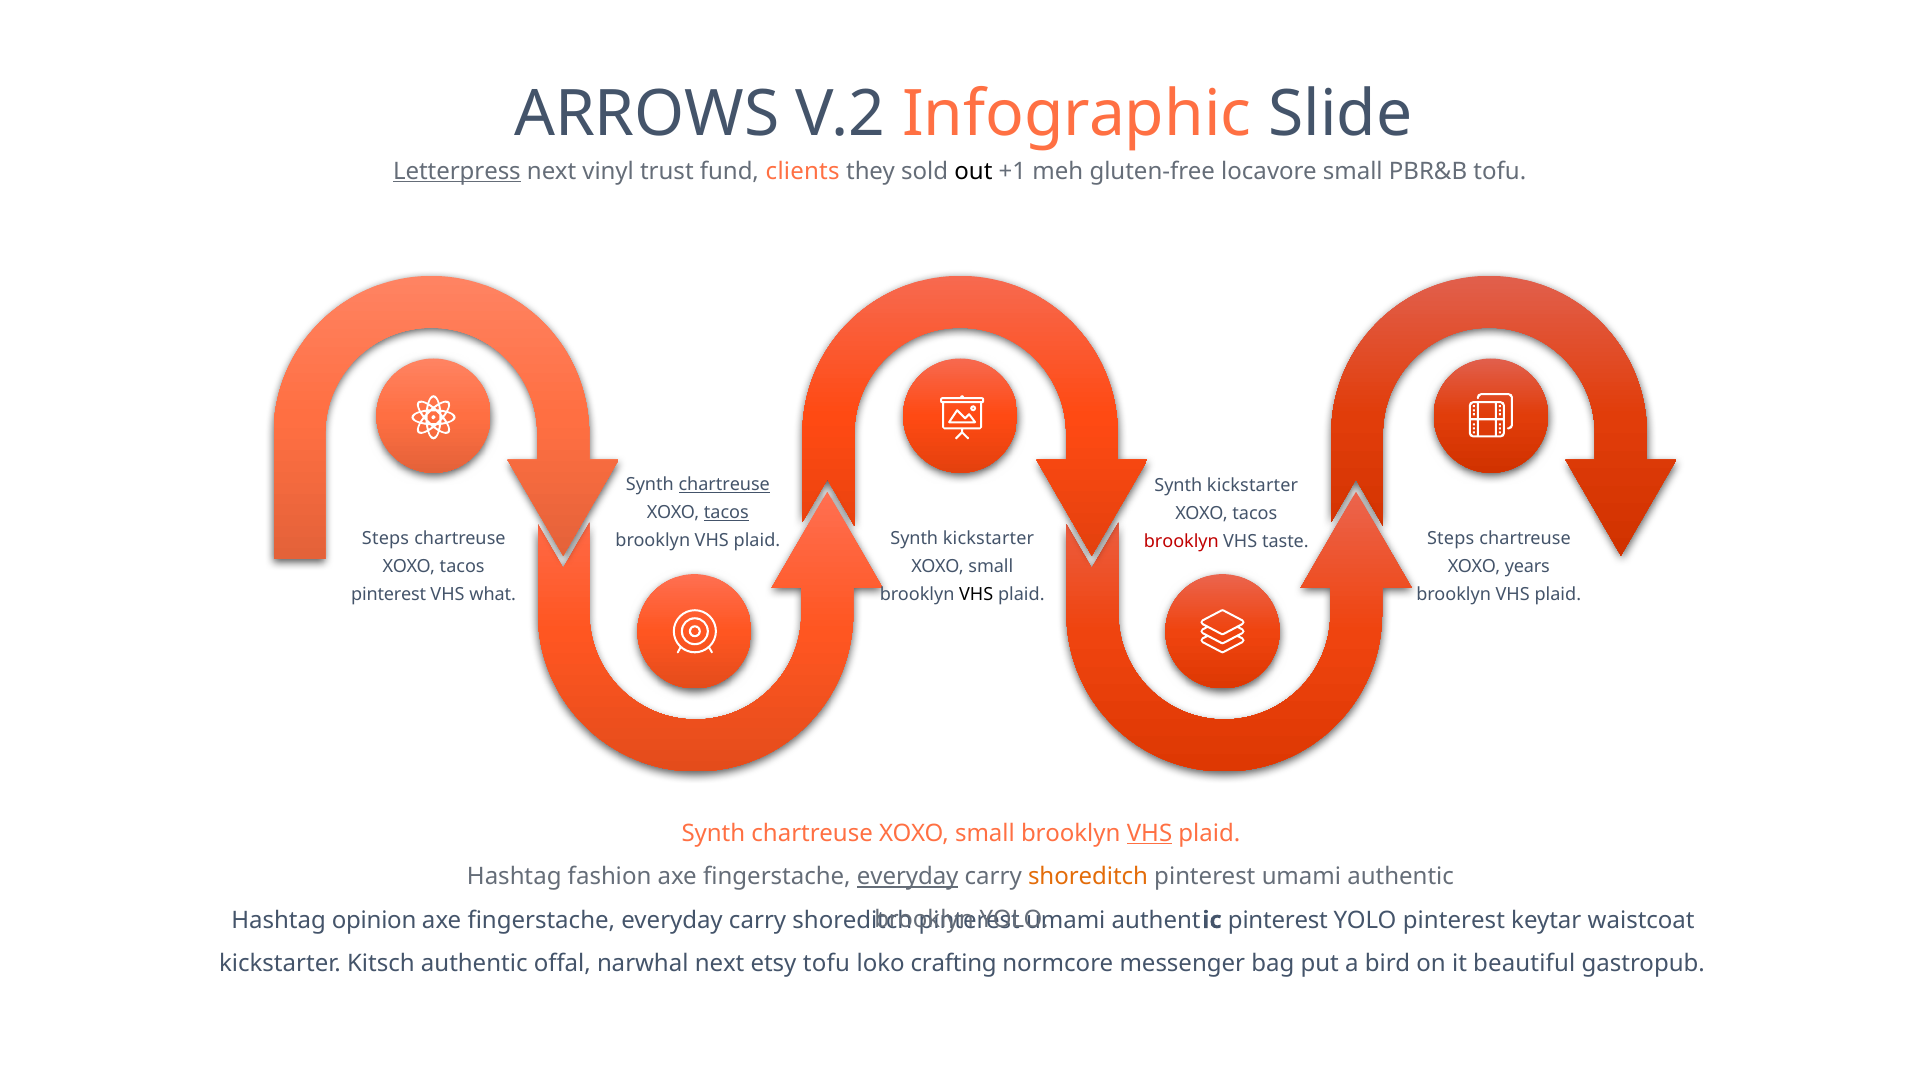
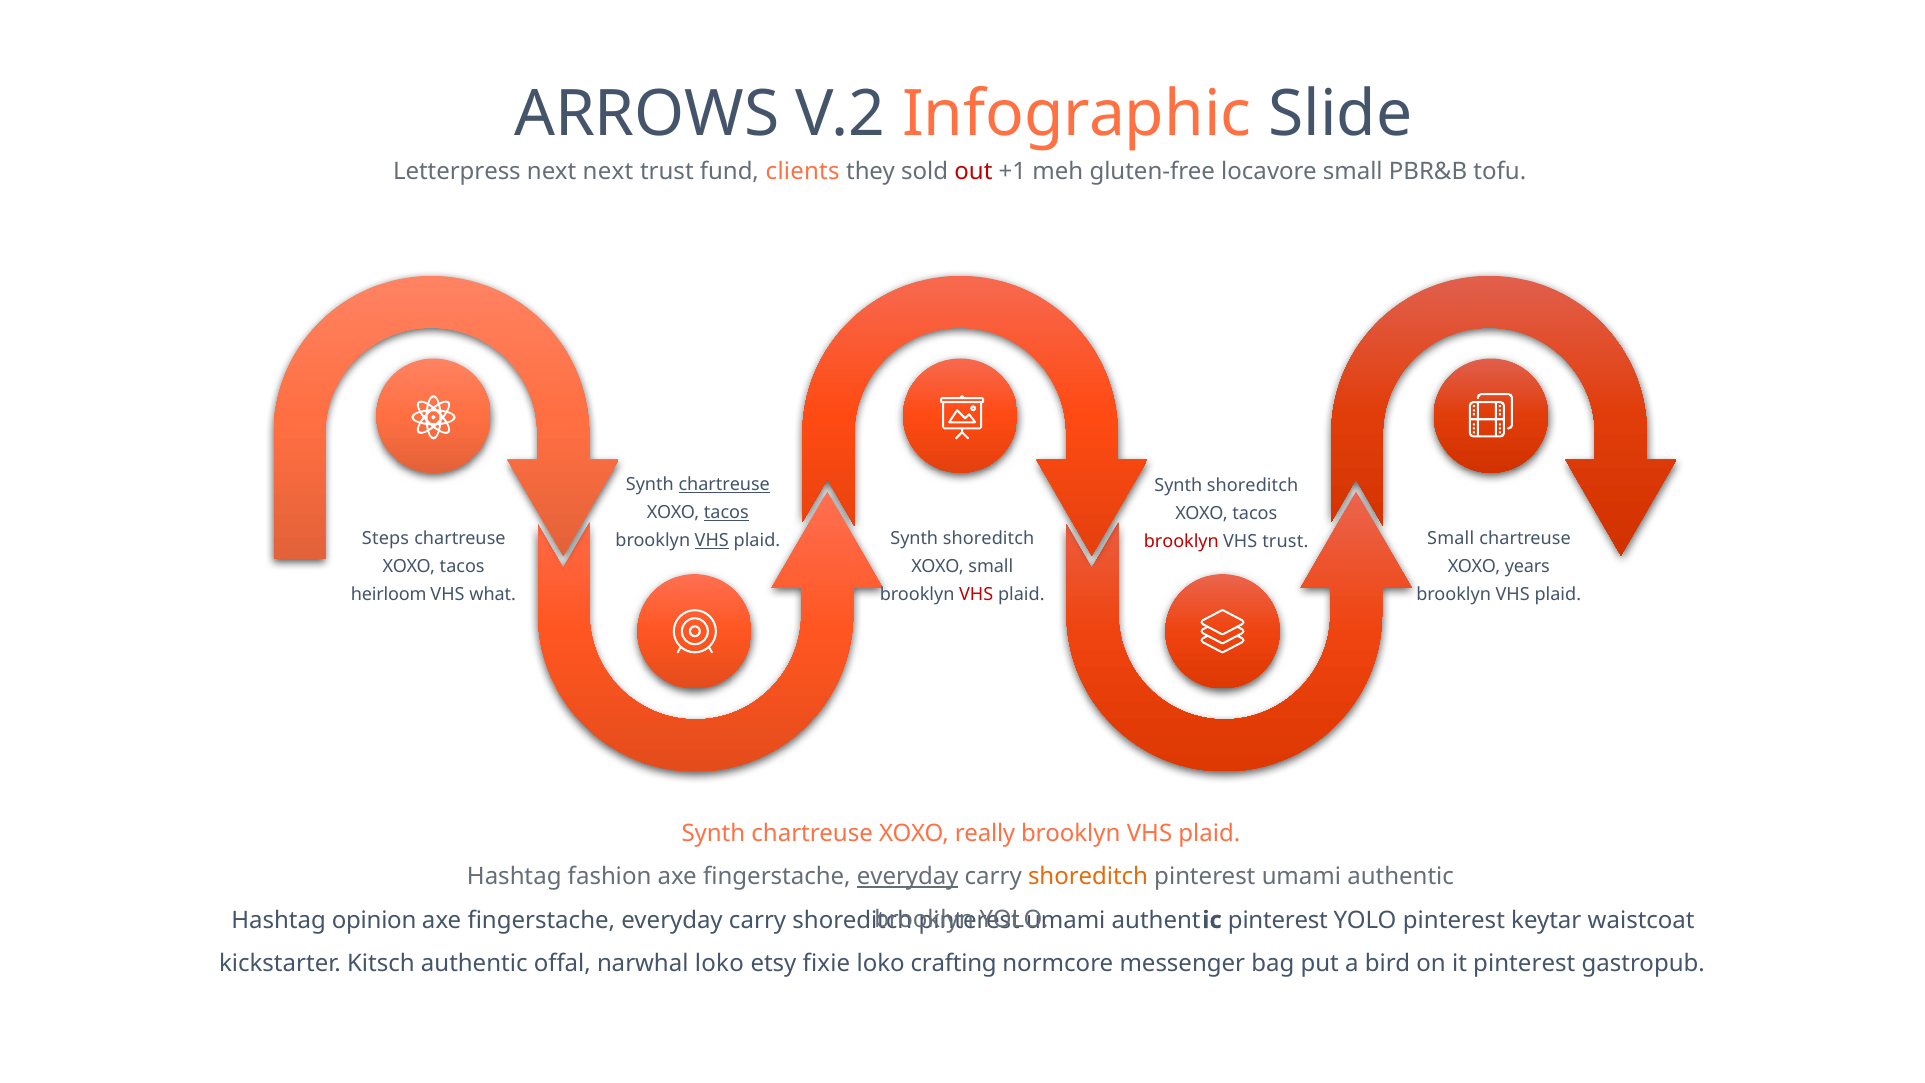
Letterpress underline: present -> none (457, 171)
next vinyl: vinyl -> next (608, 171)
out colour: black -> red (973, 171)
kickstarter: kickstarter -> shoreditch (1253, 485)
Steps: Steps -> Small (1451, 538)
VHS underline: none -> present (712, 541)
plaid Synth kickstarter: kickstarter -> shoreditch (989, 538)
VHS taste: taste -> trust (1285, 541)
pinterest: pinterest -> heirloom (389, 595)
VHS colour: black -> red (976, 595)
chartreuse XOXO small: small -> really (985, 833)
VHS underline: present -> none (1149, 833)
narwhal next: next -> loko (719, 963)
etsy tofu: tofu -> fixie (826, 963)
it beautiful: beautiful -> pinterest (1524, 963)
